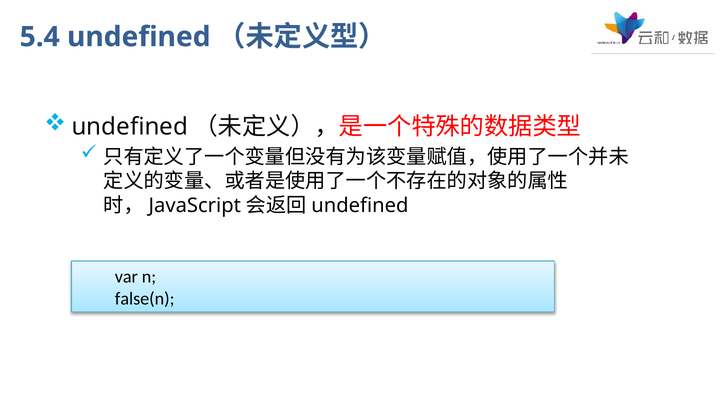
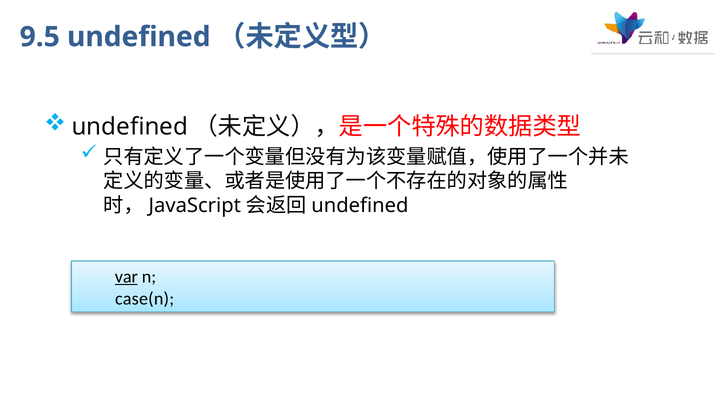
5.4: 5.4 -> 9.5 (40, 37)
var underline: none -> present (126, 277)
false(n: false(n -> case(n (145, 299)
